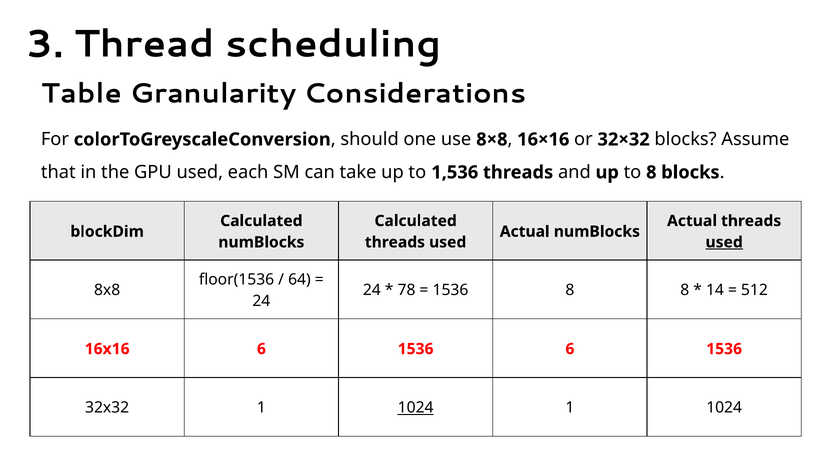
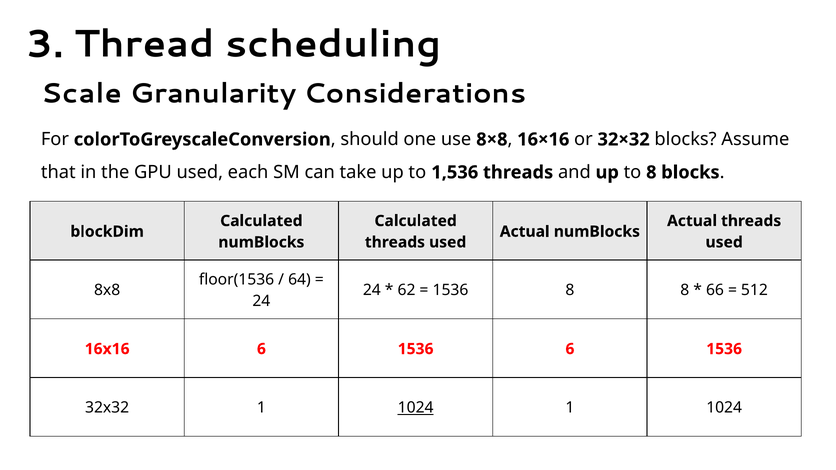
Table: Table -> Scale (82, 93)
used underline: present -> none (724, 242)
78: 78 -> 62 (407, 290)
14: 14 -> 66 (715, 290)
